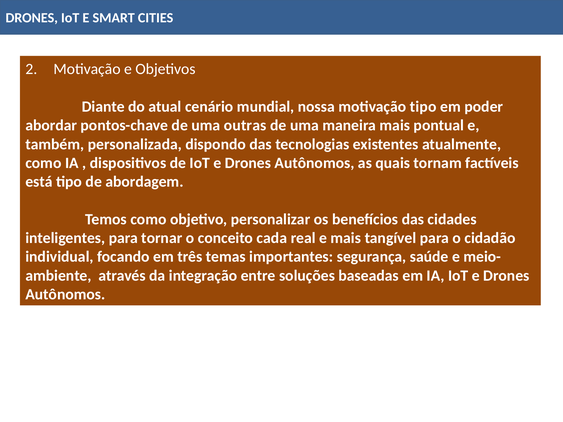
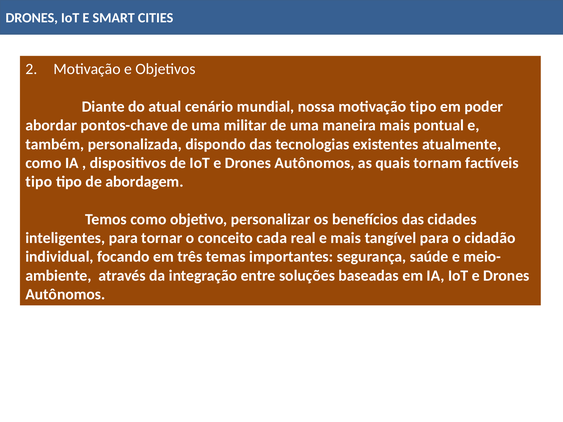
outras: outras -> militar (245, 126)
está: está -> tipo (39, 182)
